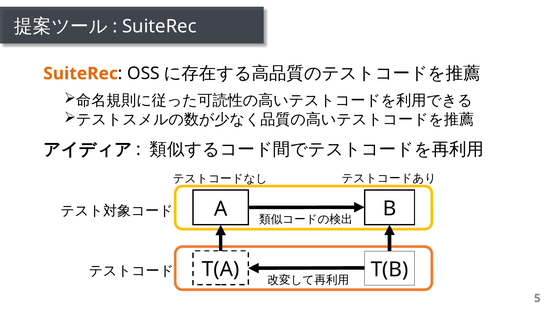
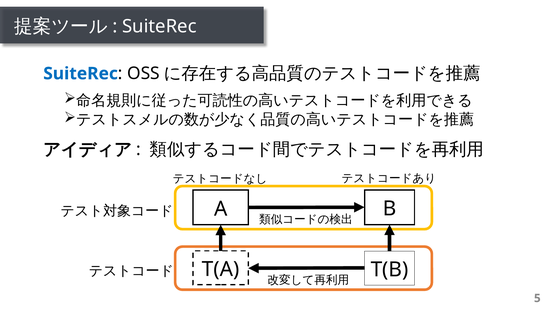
SuiteRec colour: orange -> blue (81, 74)
